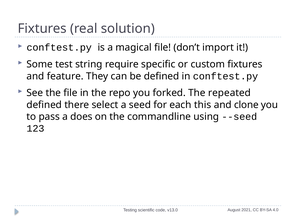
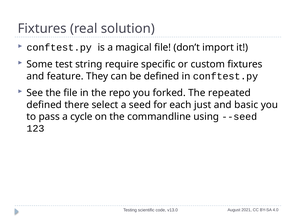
this: this -> just (203, 105)
clone: clone -> basic (246, 105)
does: does -> cycle (81, 117)
